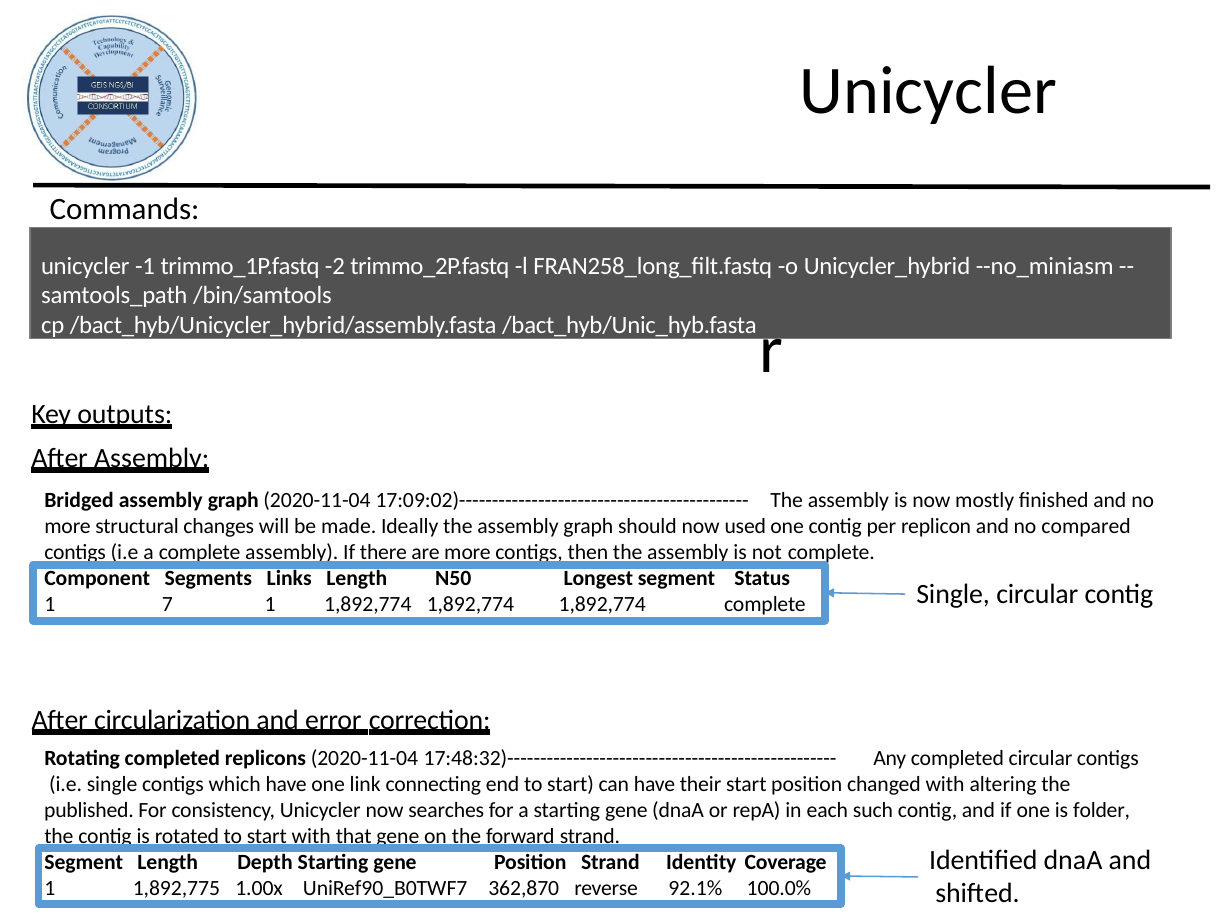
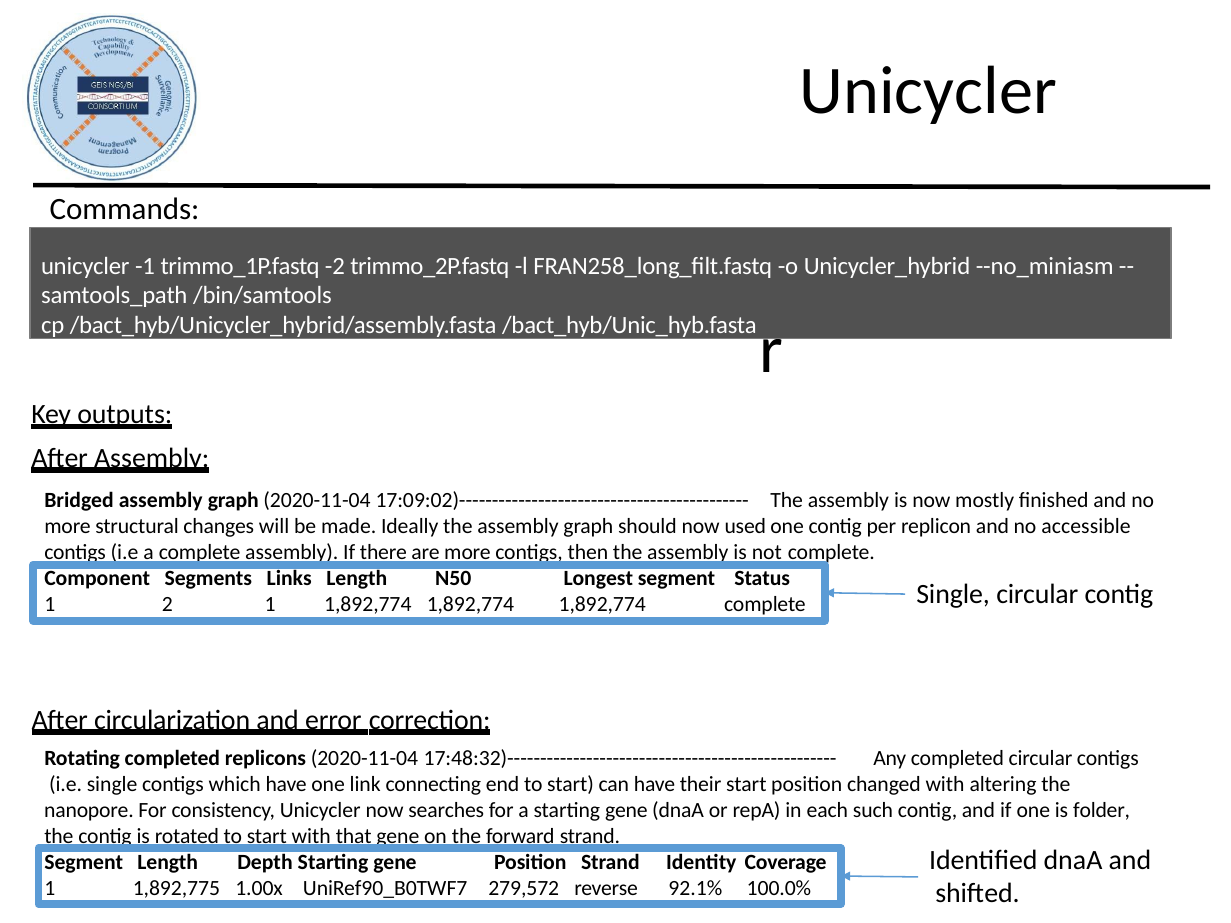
compared: compared -> accessible (1086, 527)
7: 7 -> 2 (167, 605)
published: published -> nanopore (89, 811)
362,870: 362,870 -> 279,572 (524, 889)
